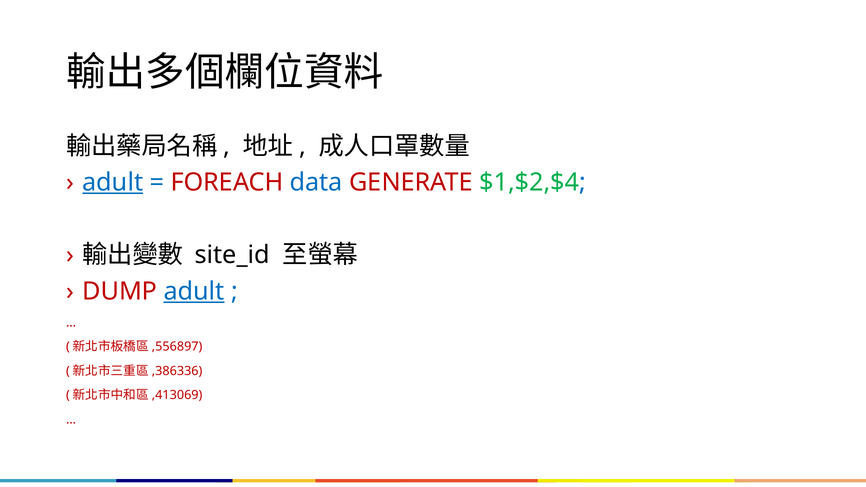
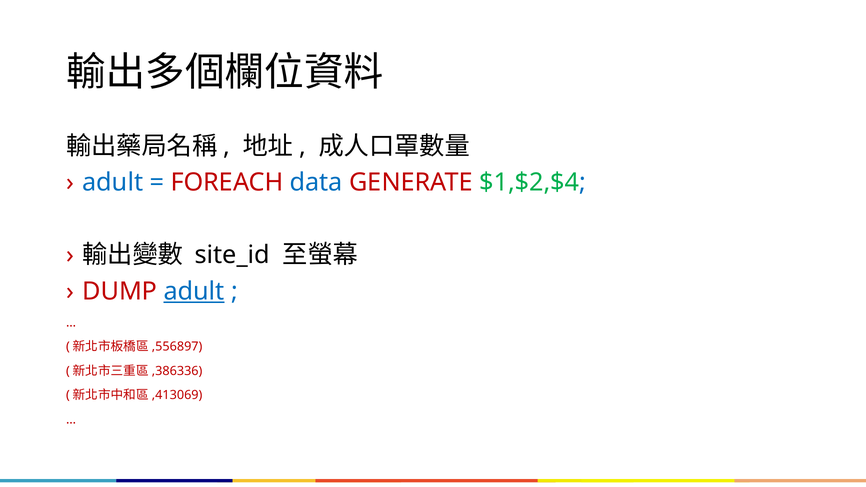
adult underline: present -> none (113, 183)
